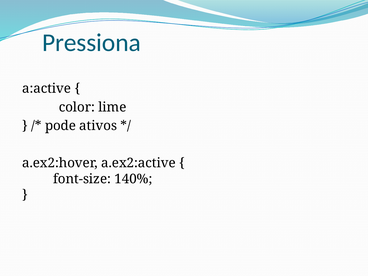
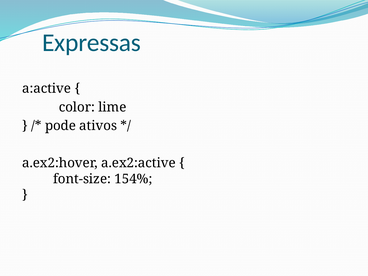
Pressiona: Pressiona -> Expressas (91, 43)
140%: 140% -> 154% (133, 179)
